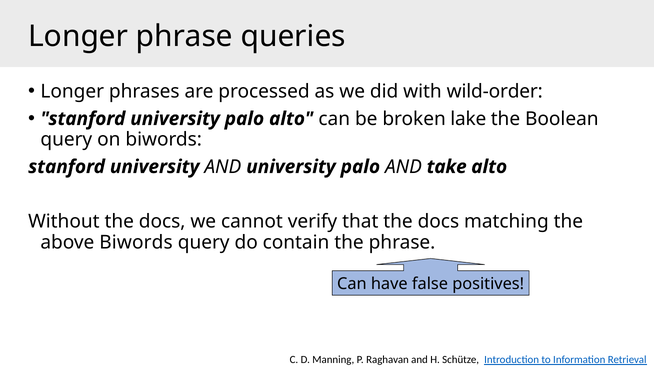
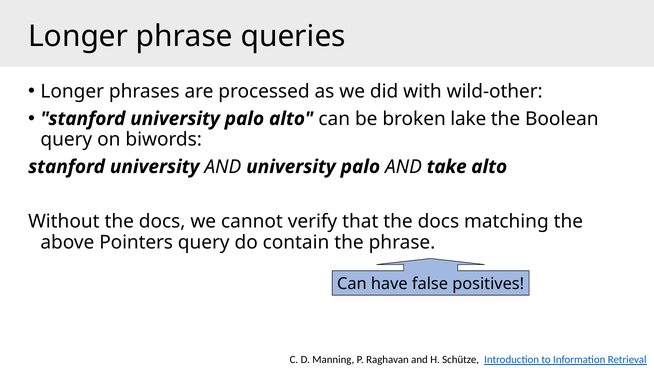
wild-order: wild-order -> wild-other (495, 91)
above Biwords: Biwords -> Pointers (136, 242)
